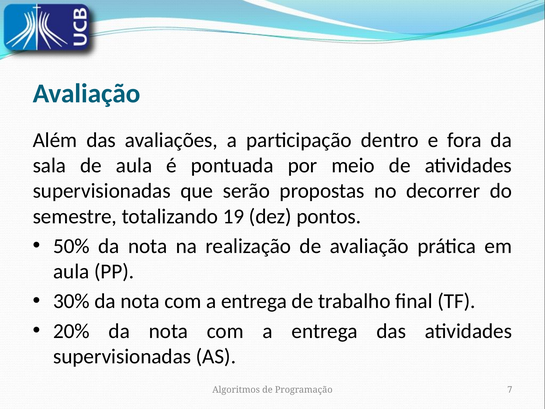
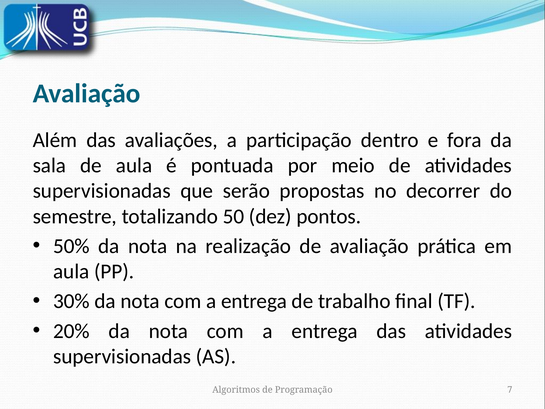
19: 19 -> 50 (233, 216)
